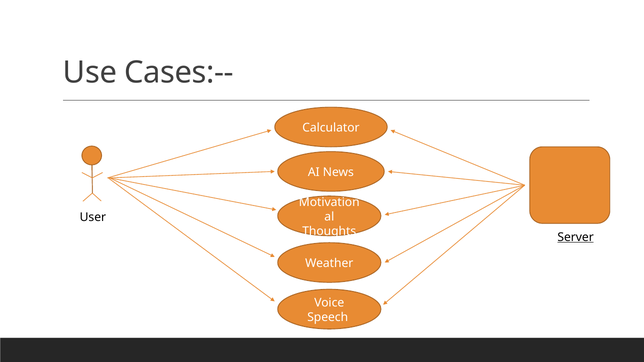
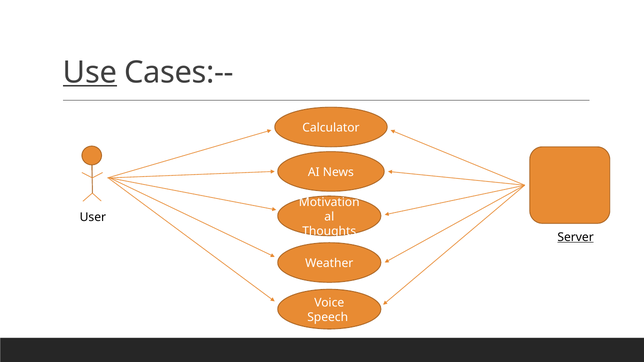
Use underline: none -> present (90, 72)
